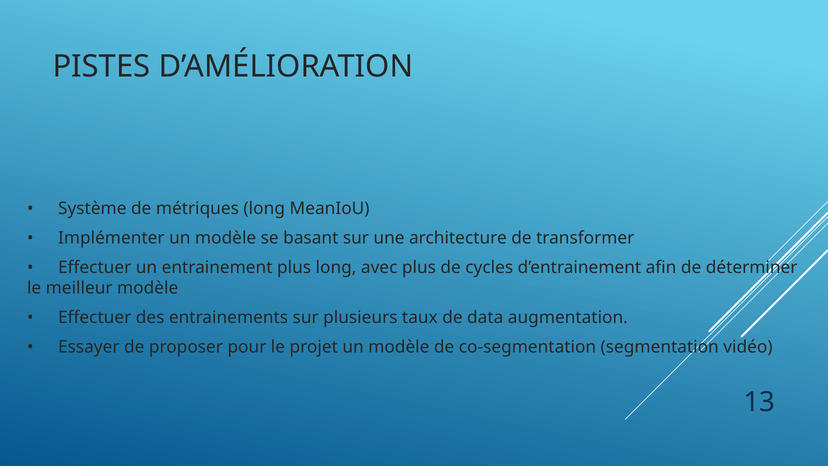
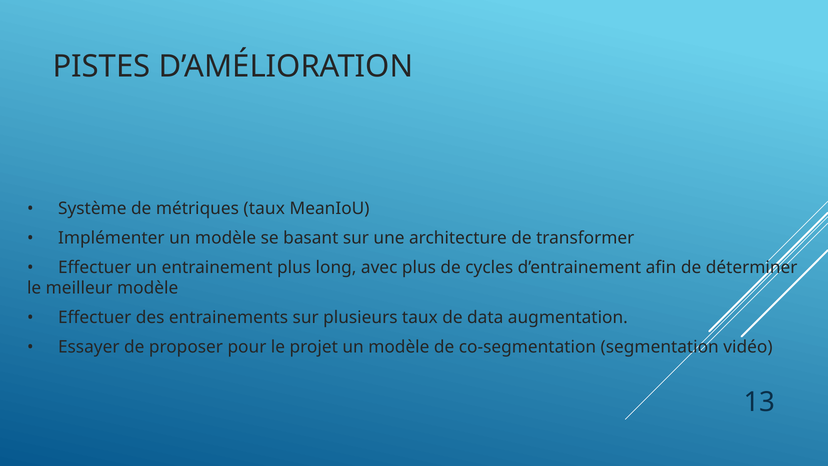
métriques long: long -> taux (264, 208)
